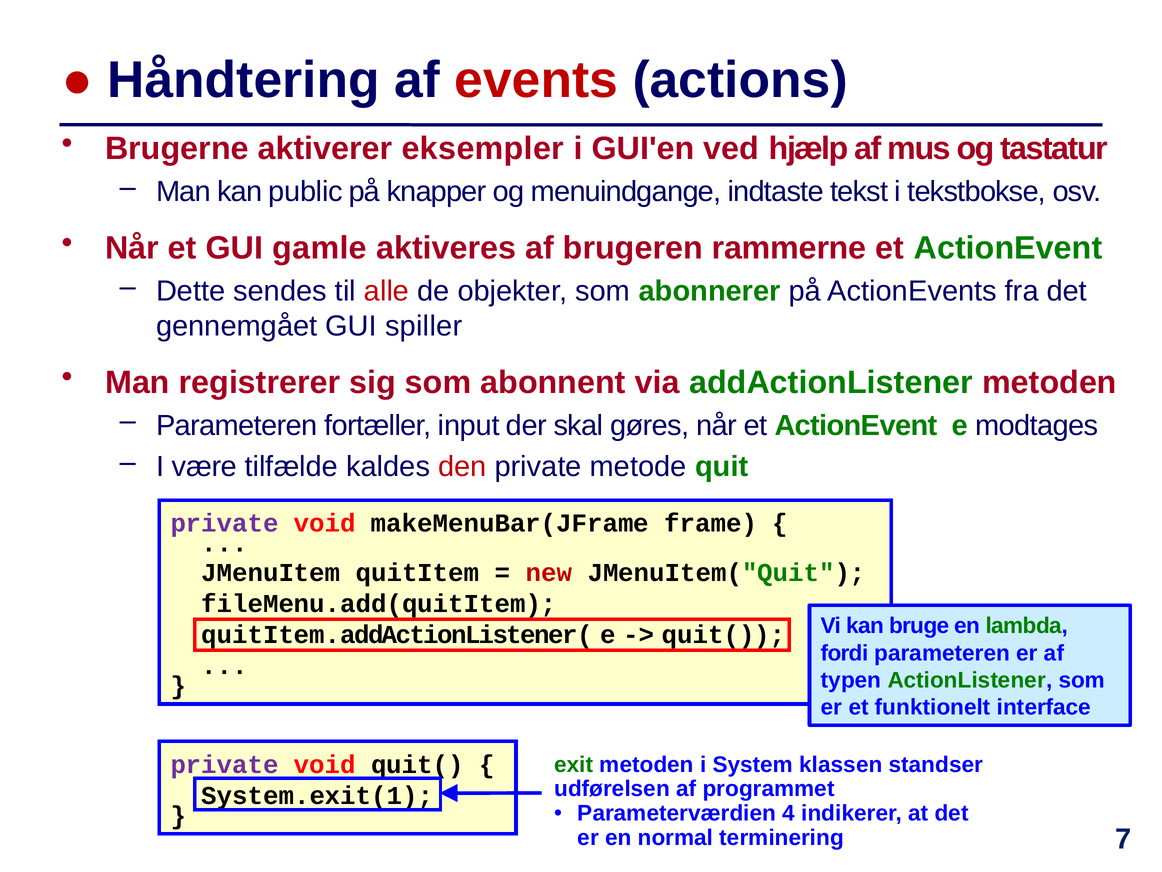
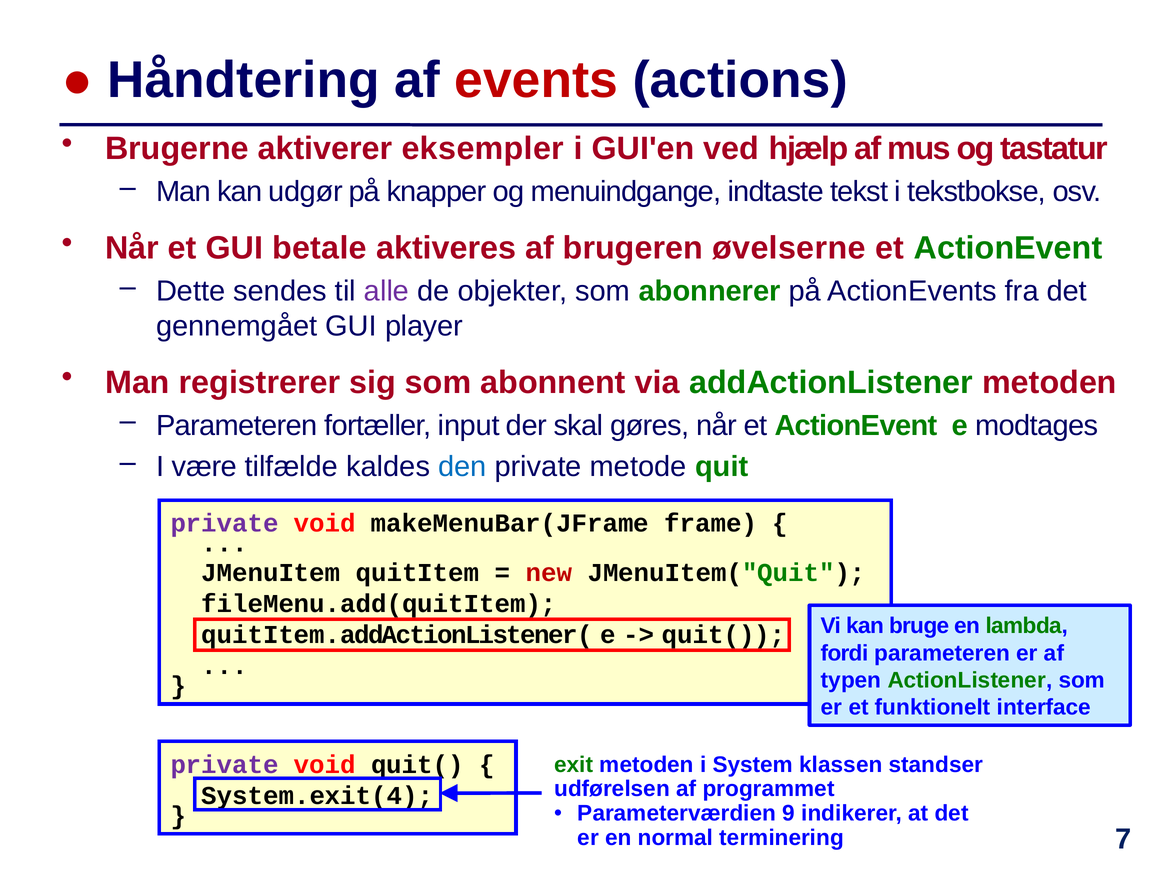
public: public -> udgør (306, 192)
gamle: gamle -> betale (320, 248)
rammerne: rammerne -> øvelserne (789, 248)
alle colour: red -> purple (387, 291)
spiller: spiller -> player (424, 326)
den colour: red -> blue (462, 467)
System.exit(1: System.exit(1 -> System.exit(4 (317, 795)
4: 4 -> 9 (789, 813)
